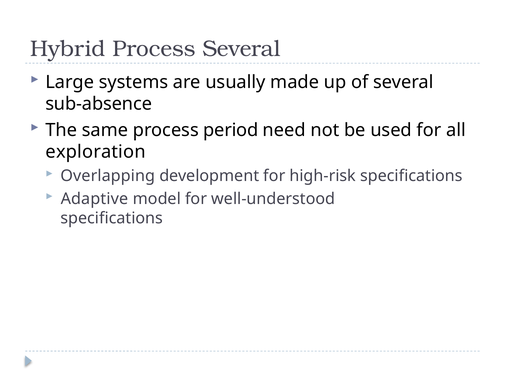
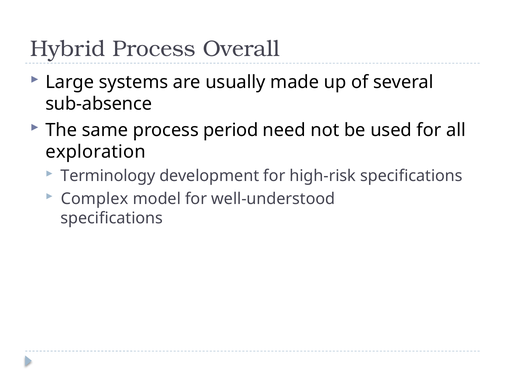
Process Several: Several -> Overall (241, 49)
Overlapping: Overlapping -> Terminology (108, 176)
Adaptive: Adaptive -> Complex (95, 199)
